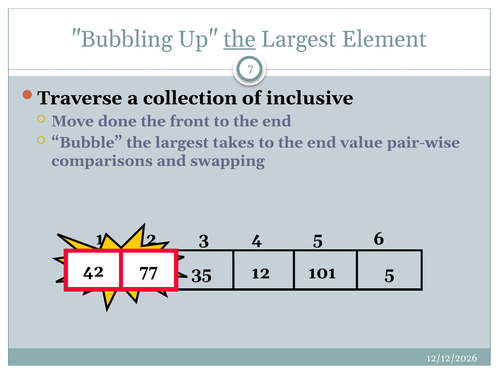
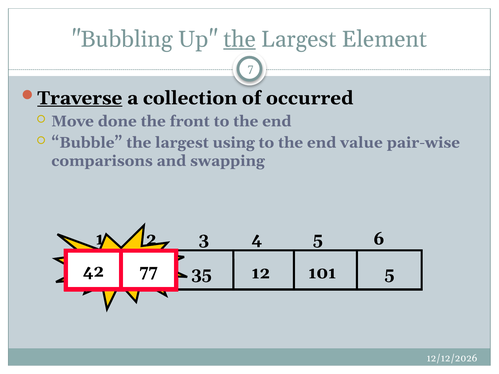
Traverse underline: none -> present (80, 98)
inclusive: inclusive -> occurred (310, 98)
takes: takes -> using (234, 143)
